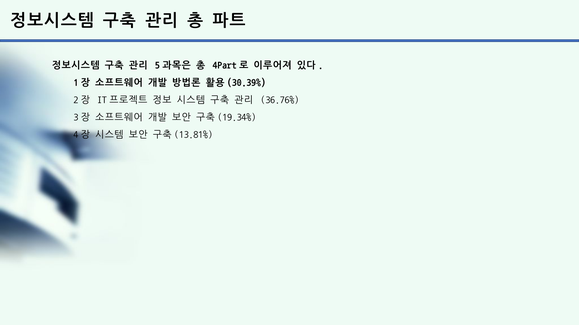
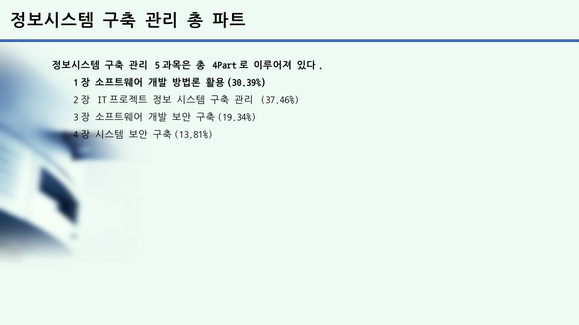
36.76%: 36.76% -> 37.46% (280, 100)
